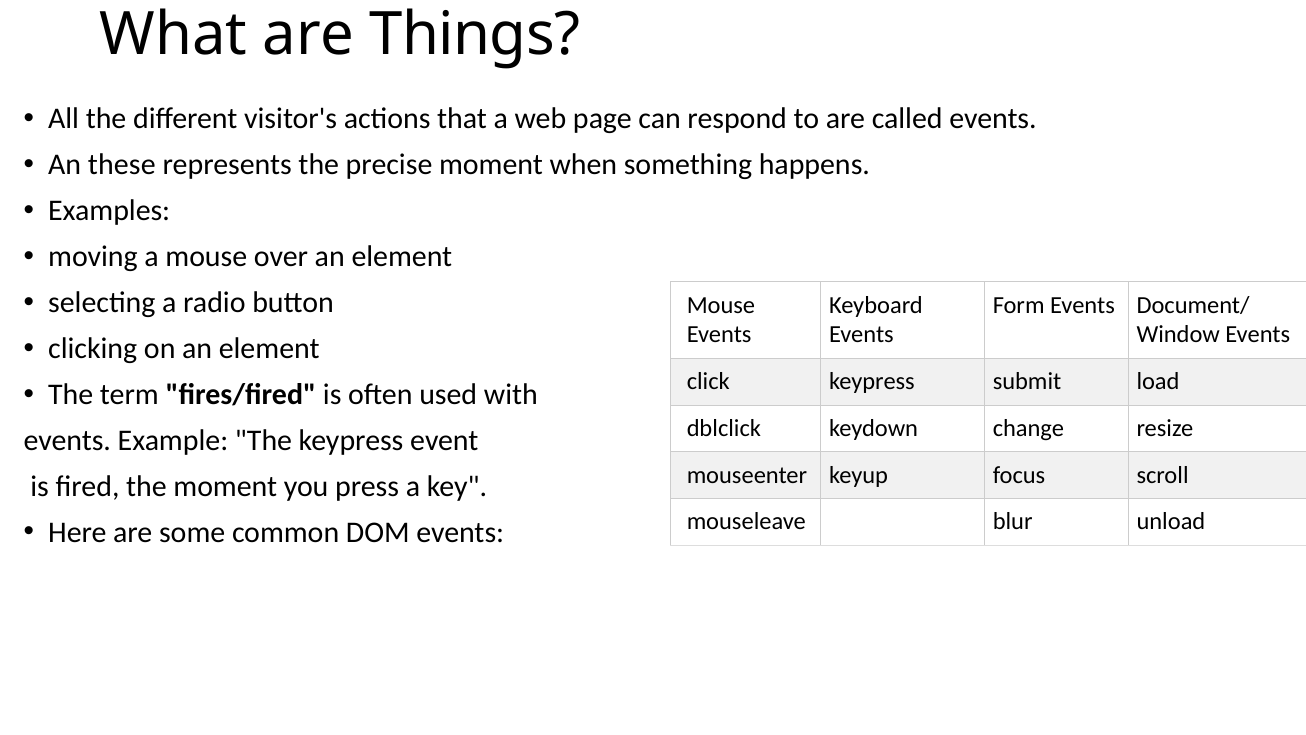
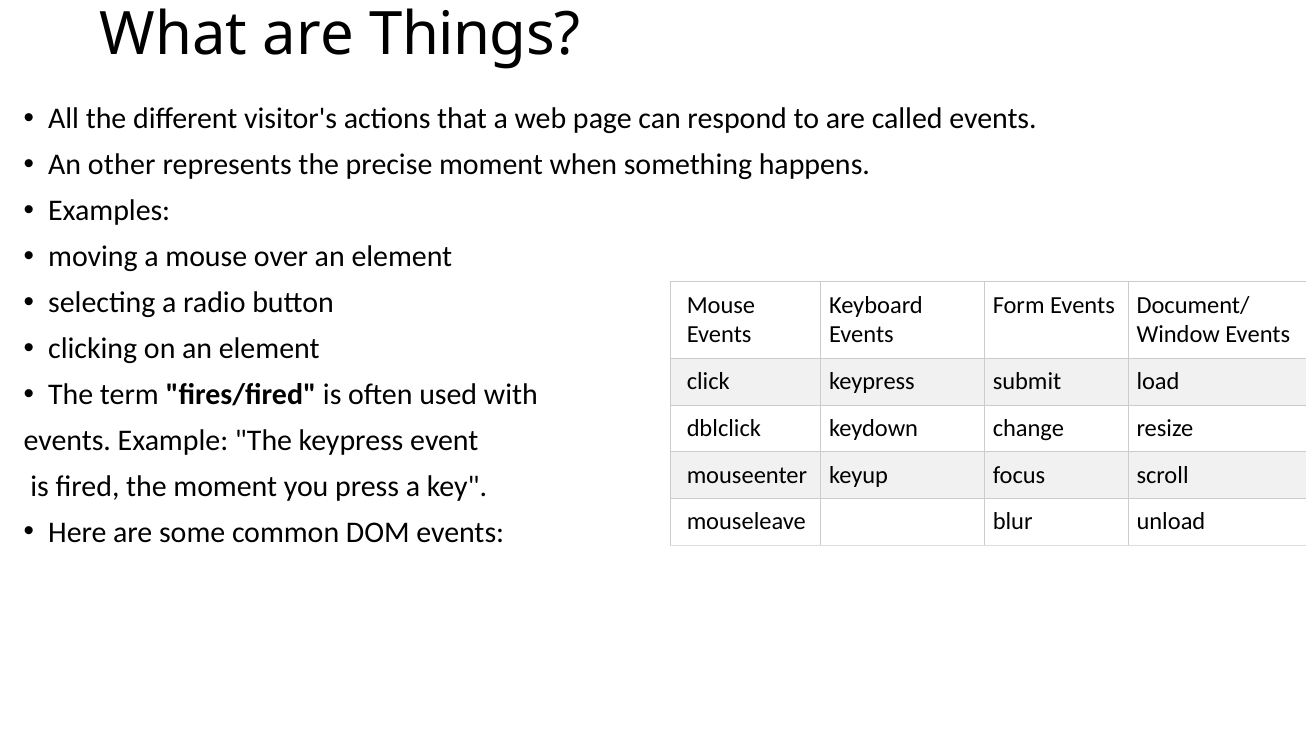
these: these -> other (122, 164)
